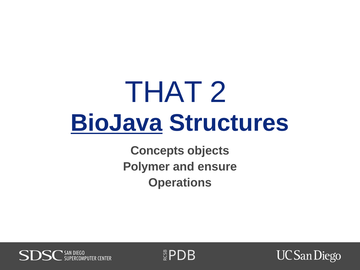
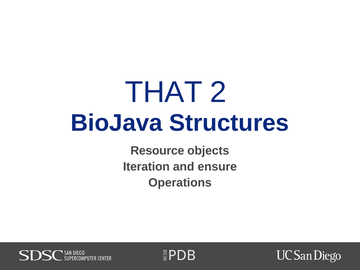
BioJava underline: present -> none (117, 123)
Concepts: Concepts -> Resource (157, 151)
Polymer: Polymer -> Iteration (146, 167)
